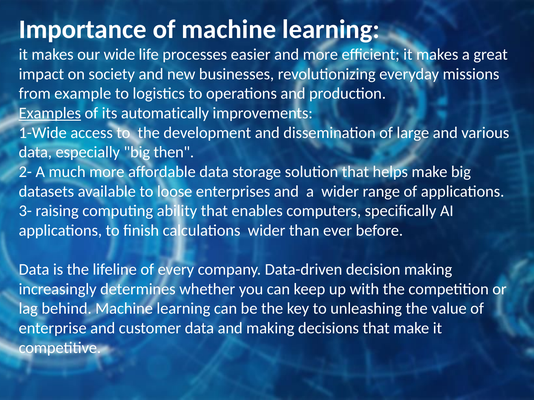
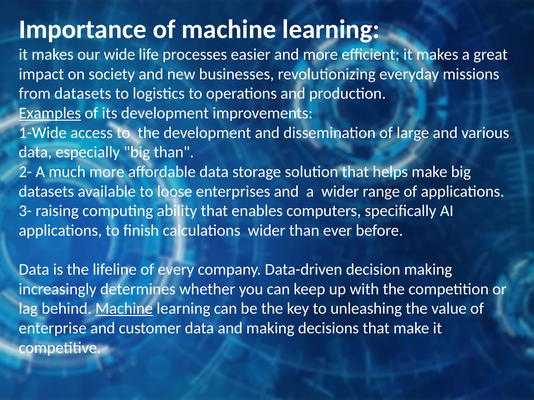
from example: example -> datasets (83, 94)
its automatically: automatically -> development (165, 113)
big then: then -> than (174, 152)
Machine underline: none -> present (124, 309)
